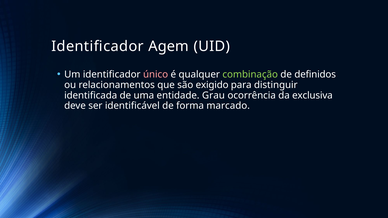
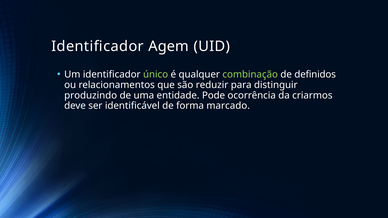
único colour: pink -> light green (156, 75)
exigido: exigido -> reduzir (212, 85)
identificada: identificada -> produzindo (91, 95)
Grau: Grau -> Pode (214, 95)
exclusiva: exclusiva -> criarmos (312, 95)
